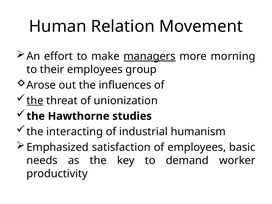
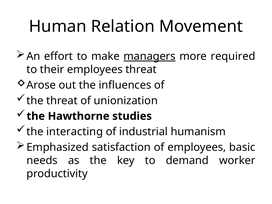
morning: morning -> required (233, 56)
employees group: group -> threat (141, 69)
the underline: present -> none (35, 101)
